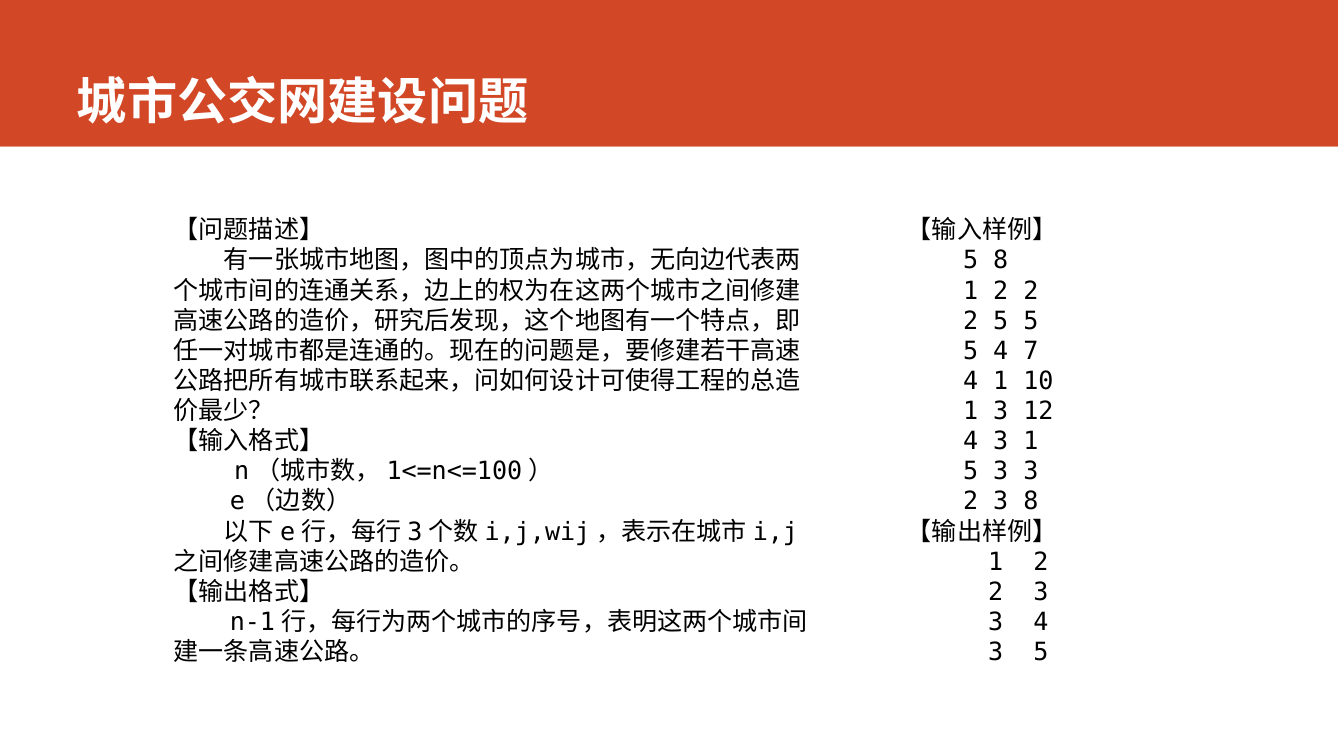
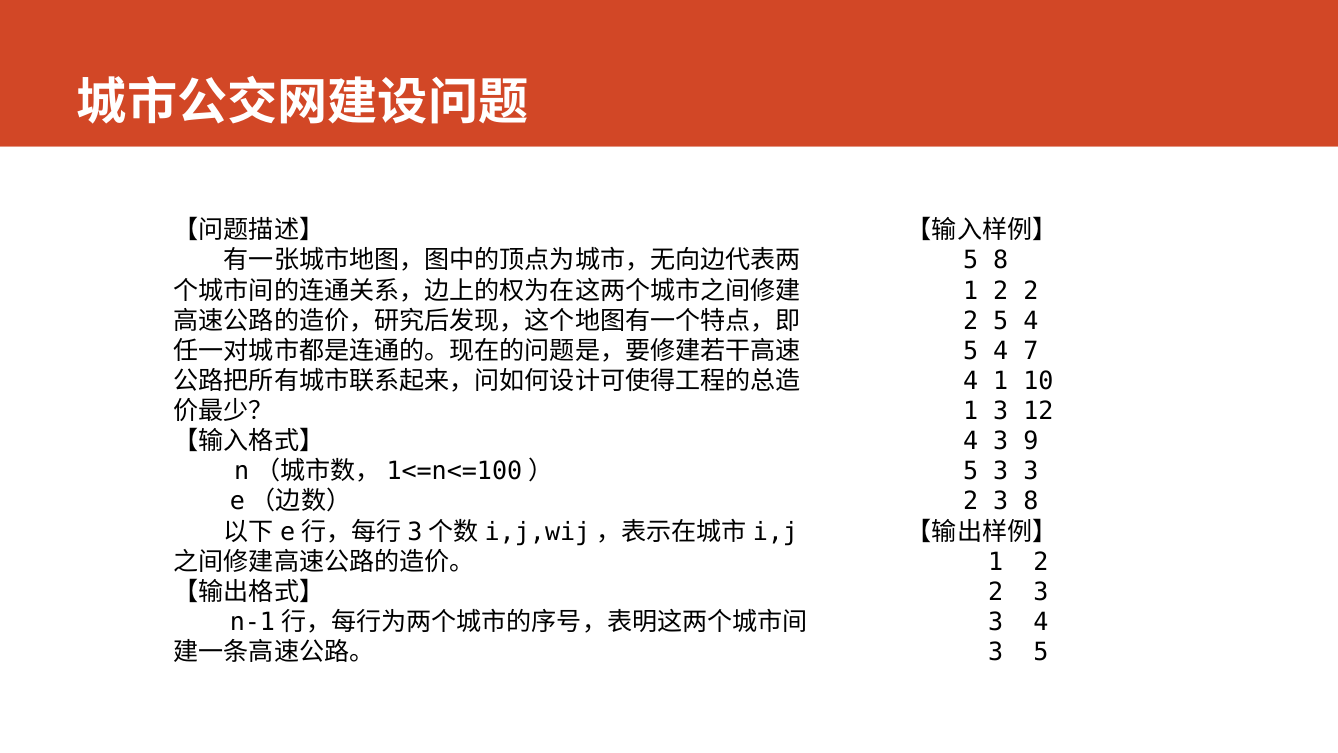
2 5 5: 5 -> 4 (1031, 321)
3 1: 1 -> 9 (1031, 441)
